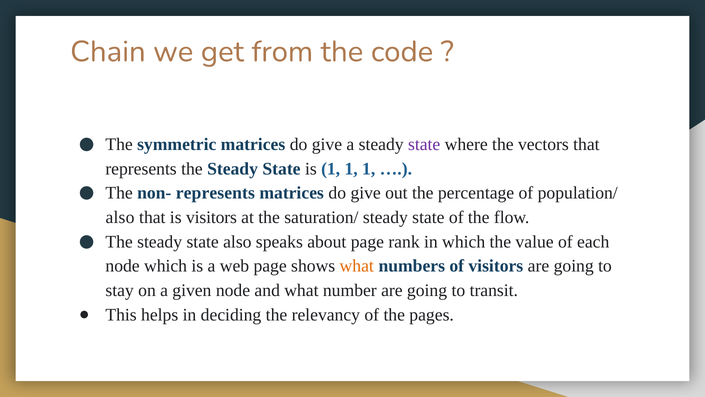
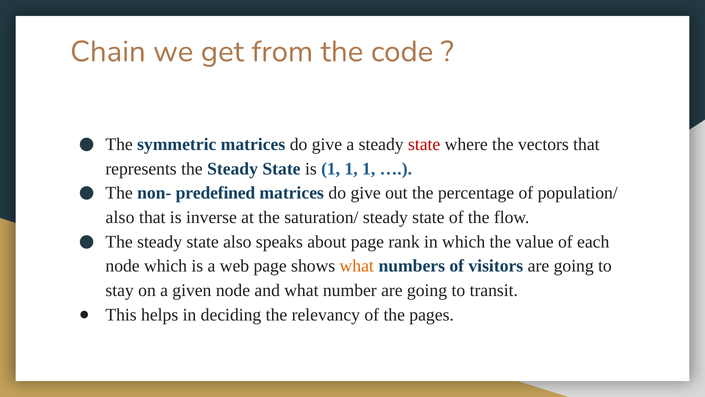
state colour: purple -> red (424, 144)
non- represents: represents -> predefined (215, 193)
is visitors: visitors -> inverse (211, 217)
